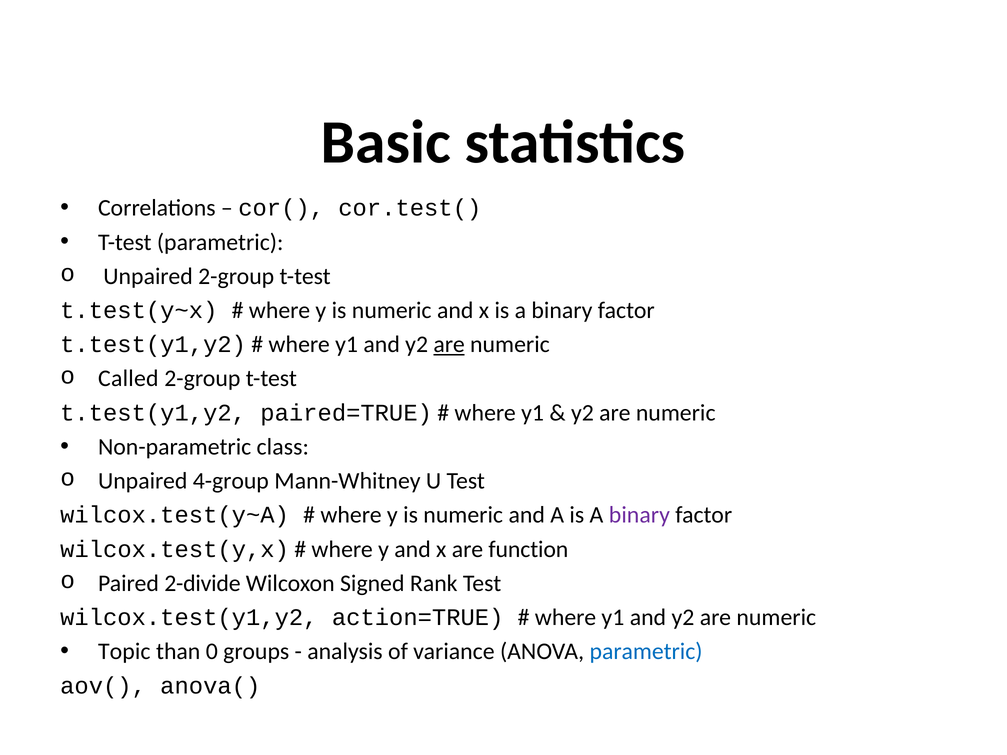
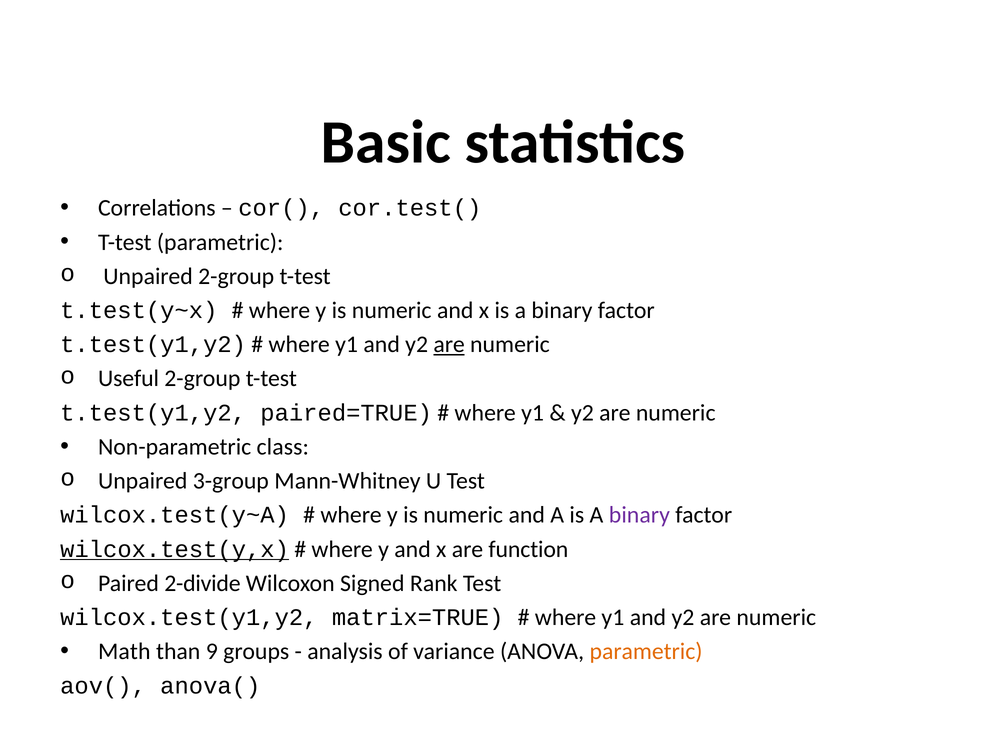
Called: Called -> Useful (129, 379)
4-group: 4-group -> 3-group (231, 481)
wilcox.test(y,x underline: none -> present (175, 549)
action=TRUE: action=TRUE -> matrix=TRUE (418, 618)
Topic: Topic -> Math (124, 652)
0: 0 -> 9 (212, 652)
parametric colour: blue -> orange (646, 652)
